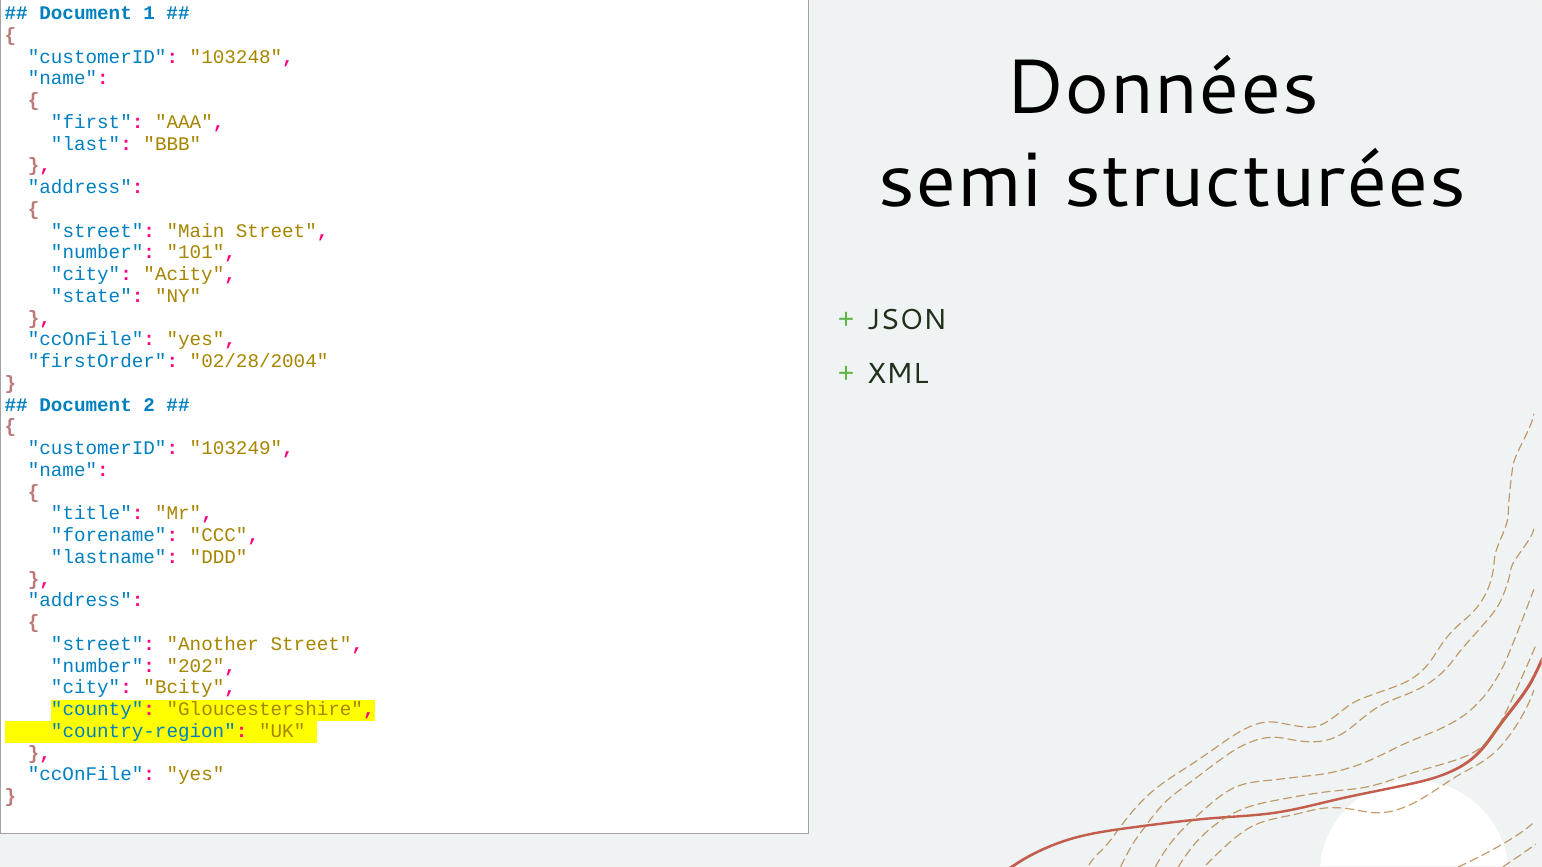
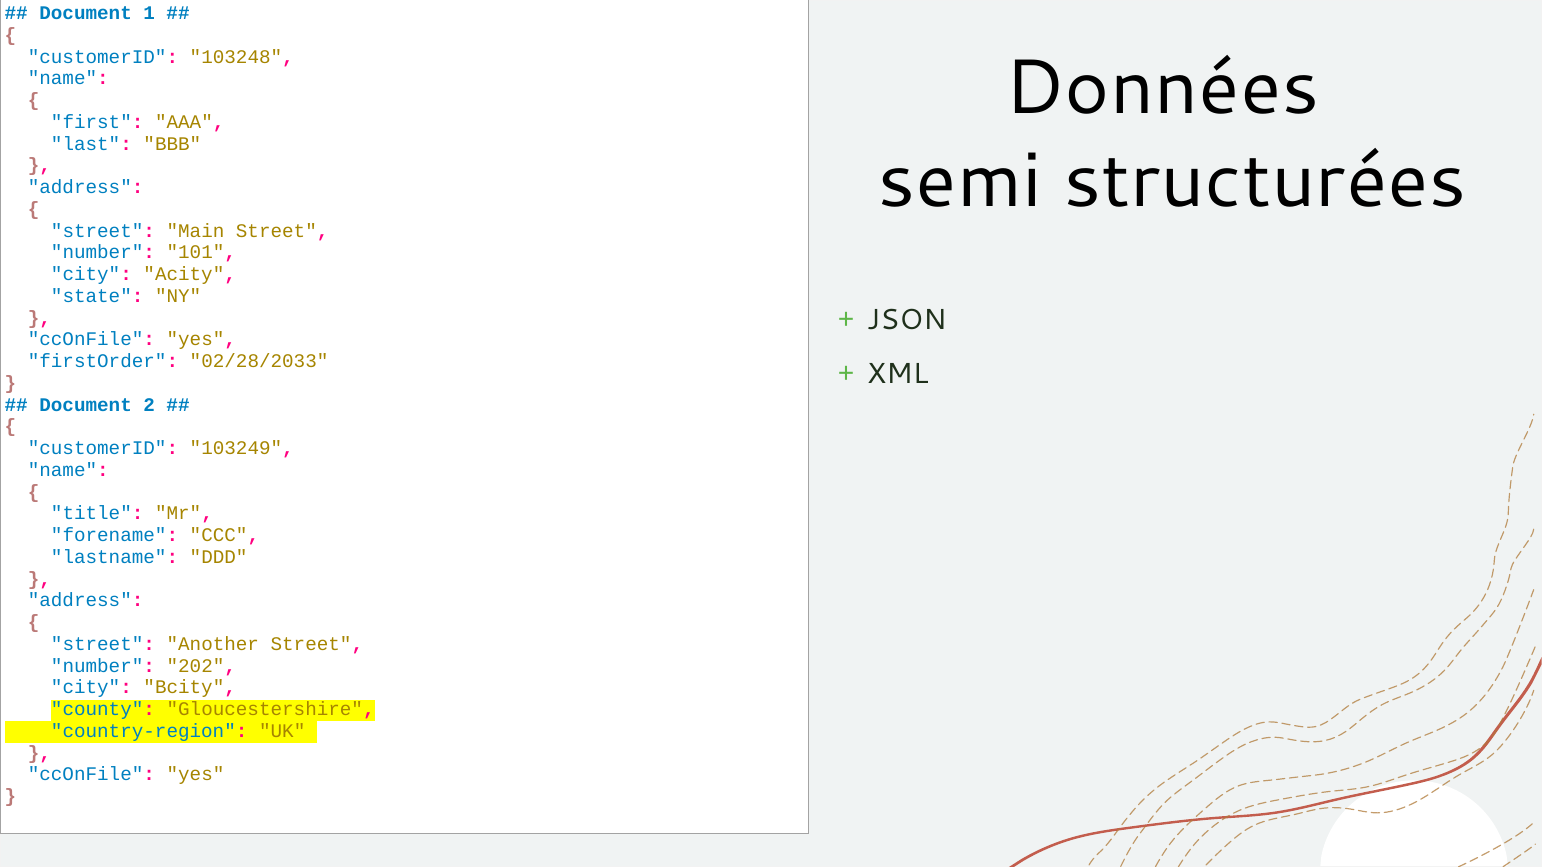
02/28/2004: 02/28/2004 -> 02/28/2033 (259, 361)
